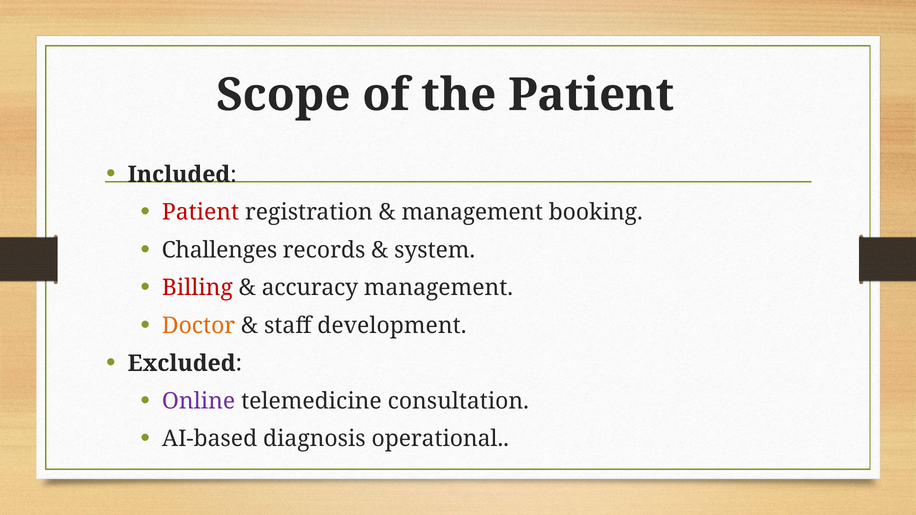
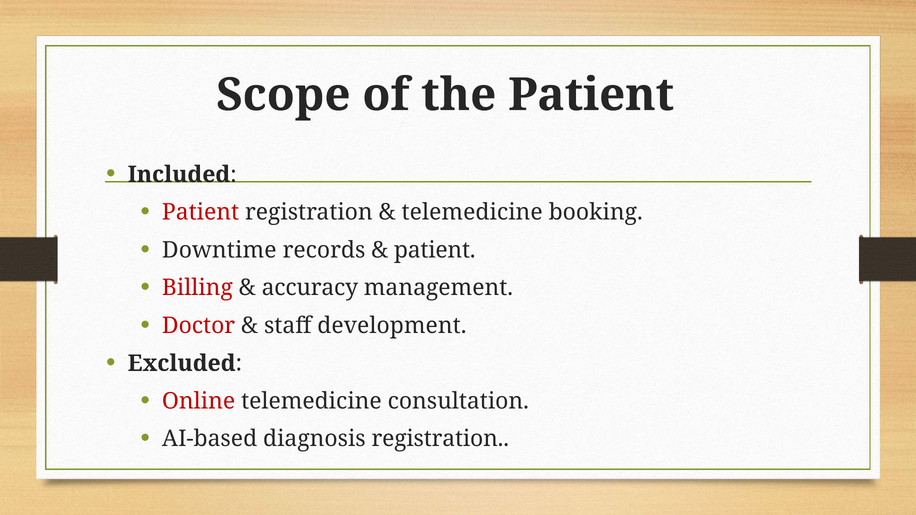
management: management -> telemedicine (472, 212)
Challenges: Challenges -> Downtime (219, 250)
system: system -> patient (435, 250)
Doctor colour: orange -> red (199, 326)
Online colour: purple -> red (199, 401)
diagnosis operational: operational -> registration (440, 439)
